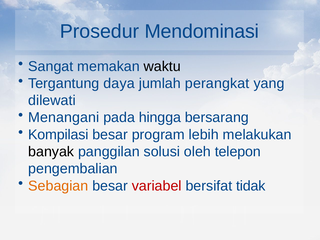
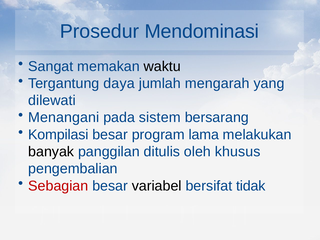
perangkat: perangkat -> mengarah (217, 83)
hingga: hingga -> sistem (160, 118)
lebih: lebih -> lama (204, 135)
solusi: solusi -> ditulis (162, 152)
telepon: telepon -> khusus (238, 152)
Sebagian colour: orange -> red (58, 186)
variabel colour: red -> black (157, 186)
